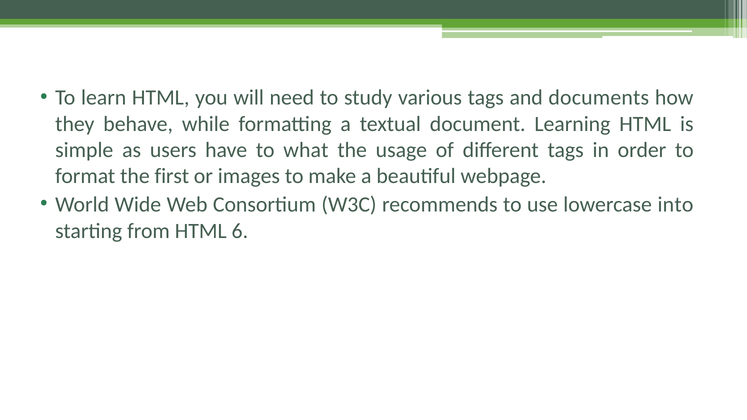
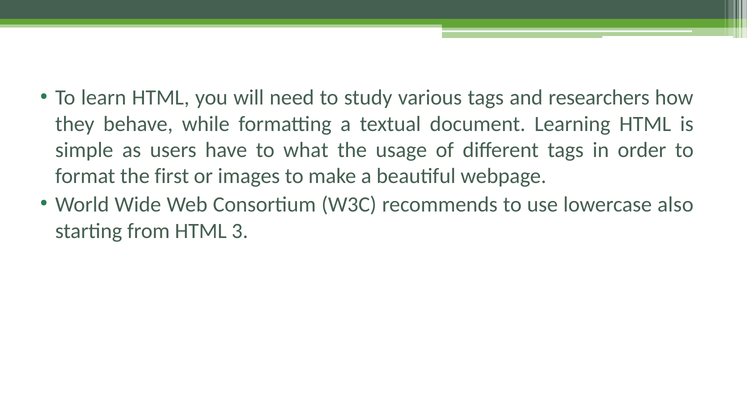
documents: documents -> researchers (599, 98)
into: into -> also (675, 205)
6: 6 -> 3 (240, 231)
